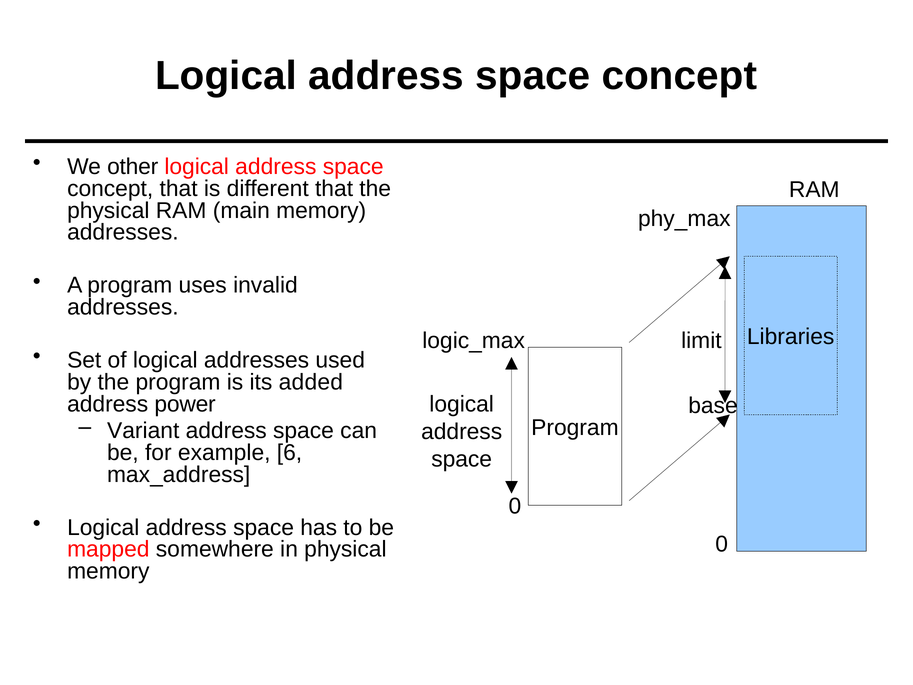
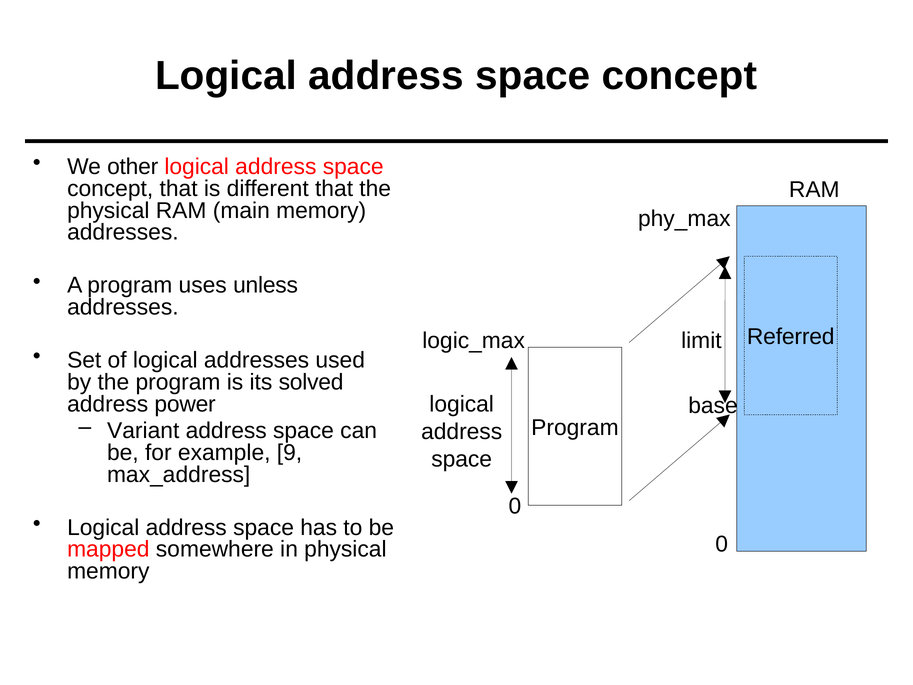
invalid: invalid -> unless (266, 285)
Libraries: Libraries -> Referred (791, 337)
added: added -> solved (311, 382)
6: 6 -> 9 (290, 452)
